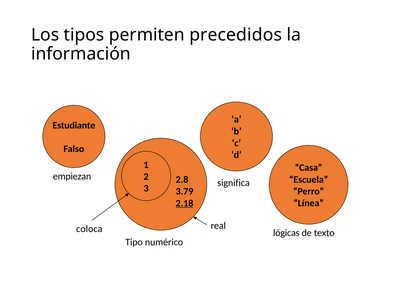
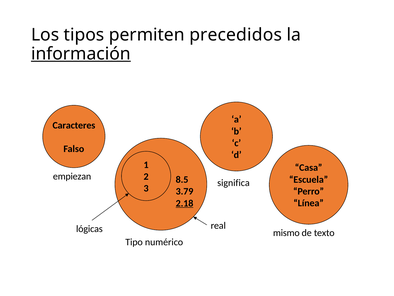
información underline: none -> present (81, 54)
Estudiante: Estudiante -> Caracteres (74, 125)
2.8: 2.8 -> 8.5 (182, 179)
coloca: coloca -> lógicas (89, 229)
lógicas: lógicas -> mismo (286, 232)
